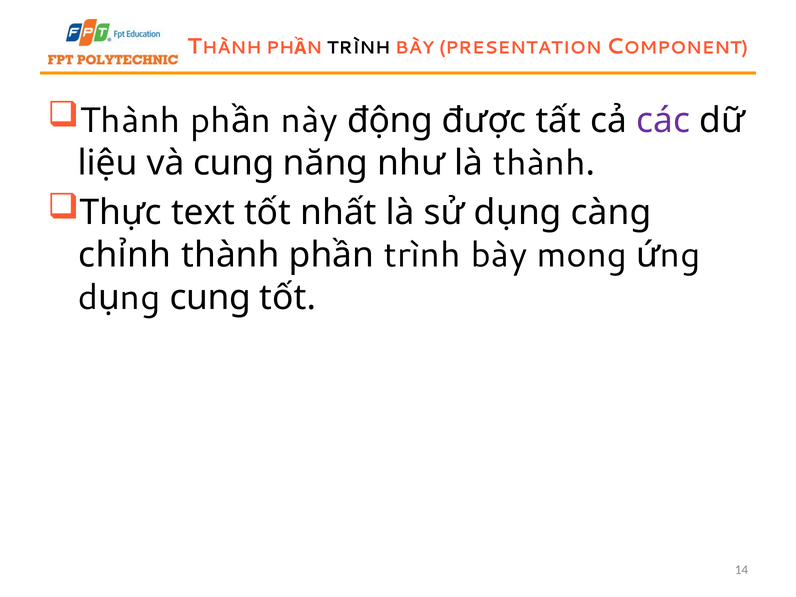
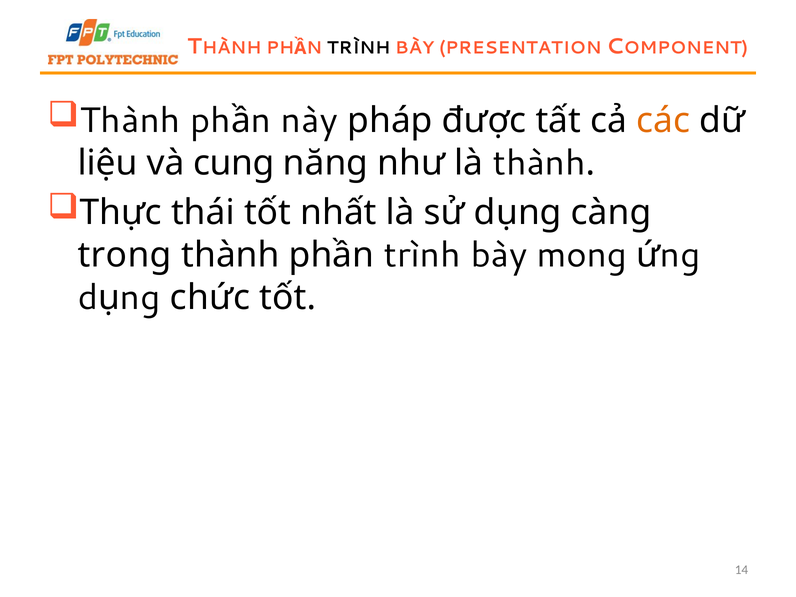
động: động -> pháp (390, 121)
các colour: purple -> orange (663, 121)
text: text -> thái (203, 213)
chỉnh: chỉnh -> trong (125, 255)
cung: cung -> chức (210, 298)
